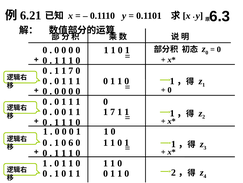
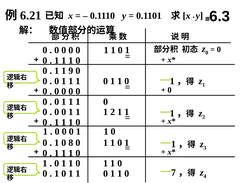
1 1 7: 7 -> 9 (71, 71)
7: 7 -> 2 (113, 112)
6: 6 -> 8 (71, 142)
0 2: 2 -> 7 (173, 172)
